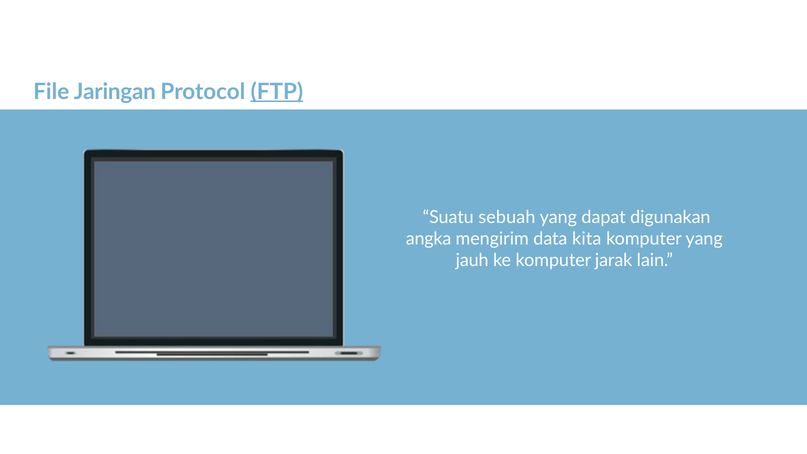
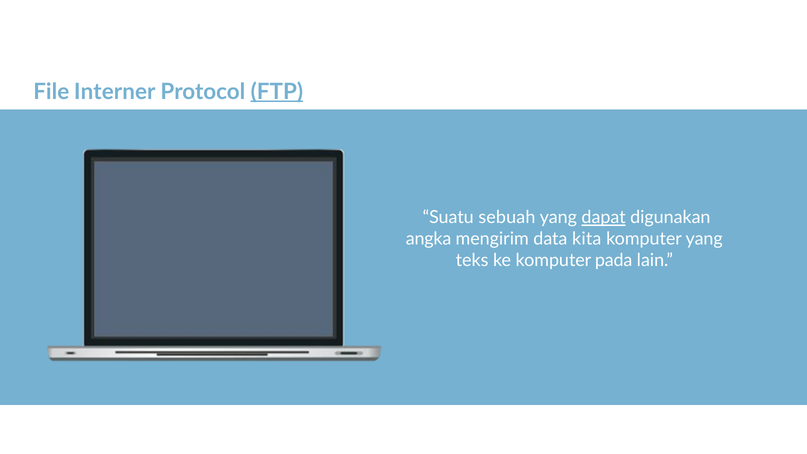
Jaringan: Jaringan -> Interner (115, 92)
dapat underline: none -> present (604, 218)
jauh: jauh -> teks (472, 261)
jarak: jarak -> pada (614, 261)
